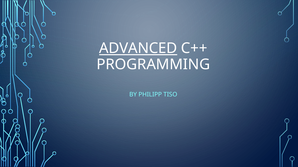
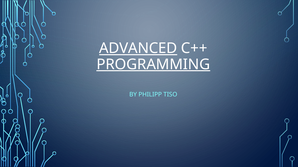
PROGRAMMING underline: none -> present (153, 65)
